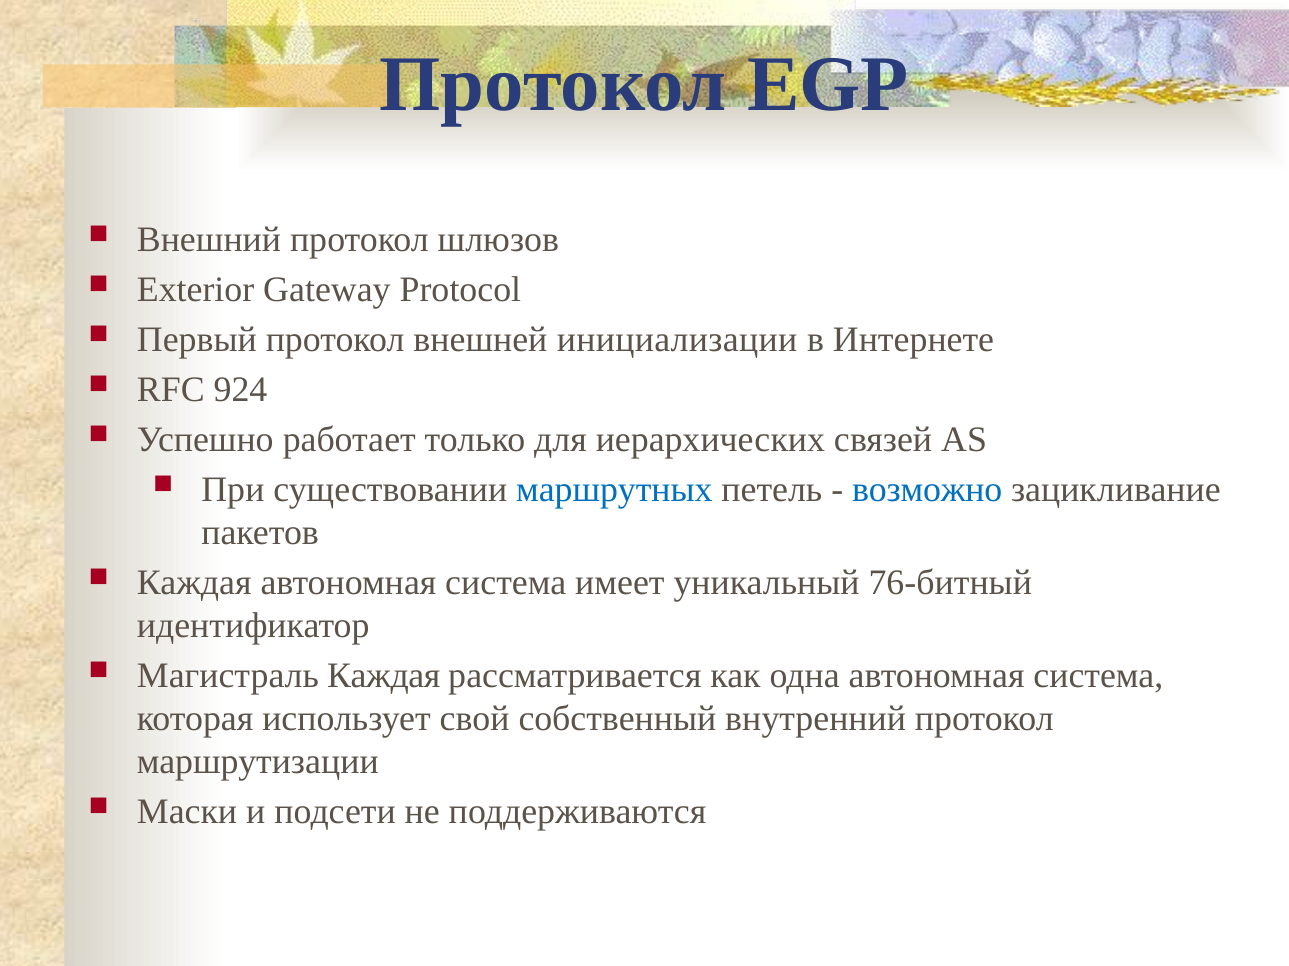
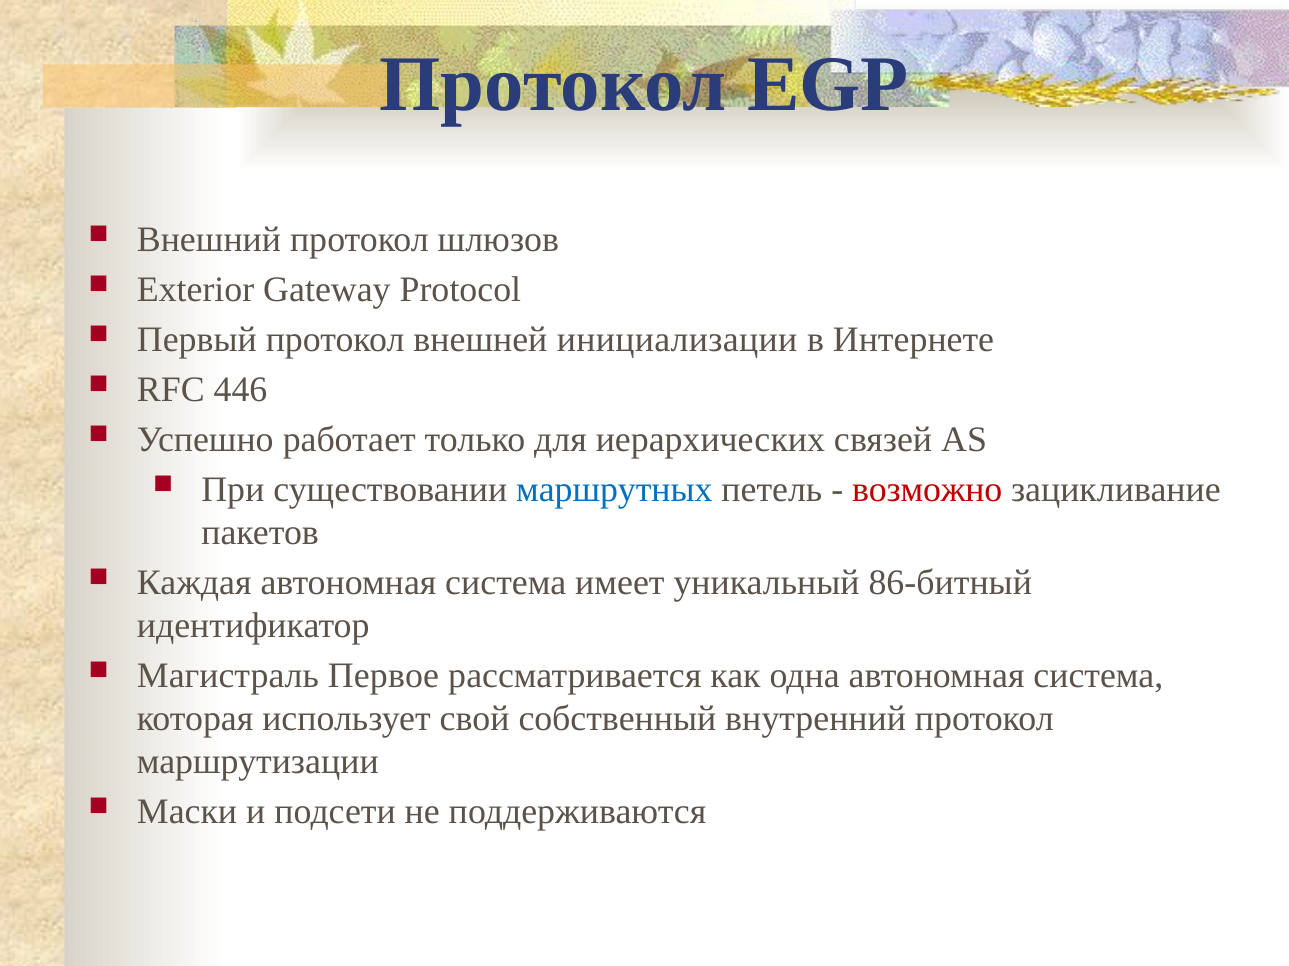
924: 924 -> 446 (240, 390)
возможно colour: blue -> red (927, 490)
76-битный: 76-битный -> 86-битный (950, 583)
Магистраль Каждая: Каждая -> Первое (383, 677)
